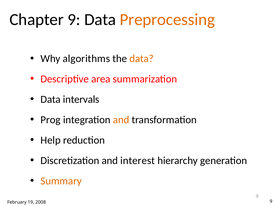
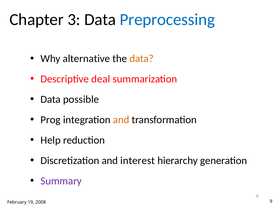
Chapter 9: 9 -> 3 (74, 19)
Preprocessing colour: orange -> blue (167, 19)
algorithms: algorithms -> alternative (86, 59)
area: area -> deal (101, 79)
intervals: intervals -> possible (81, 100)
Summary colour: orange -> purple (61, 181)
